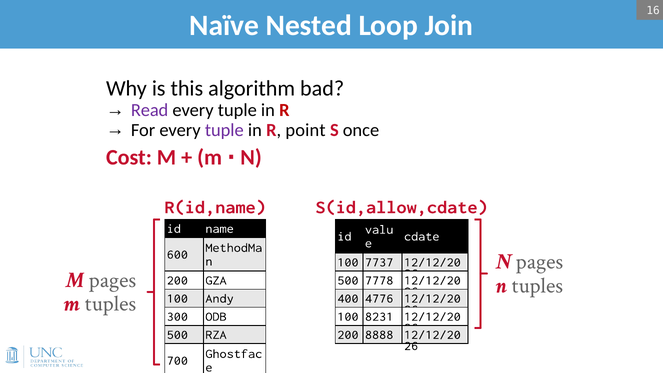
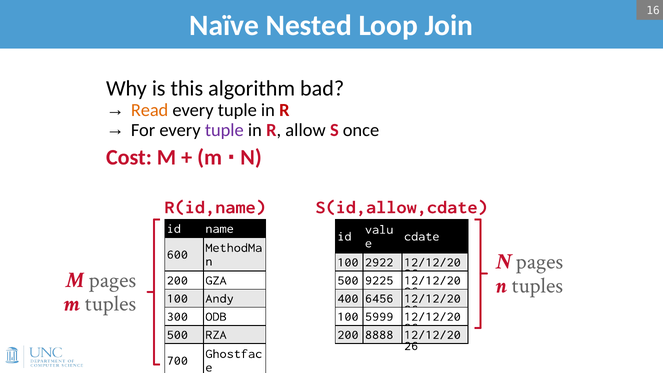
Read colour: purple -> orange (150, 110)
point: point -> allow (306, 130)
7737: 7737 -> 2922 (379, 262)
7778: 7778 -> 9225 (379, 280)
4776: 4776 -> 6456 (379, 298)
8231: 8231 -> 5999 (379, 316)
